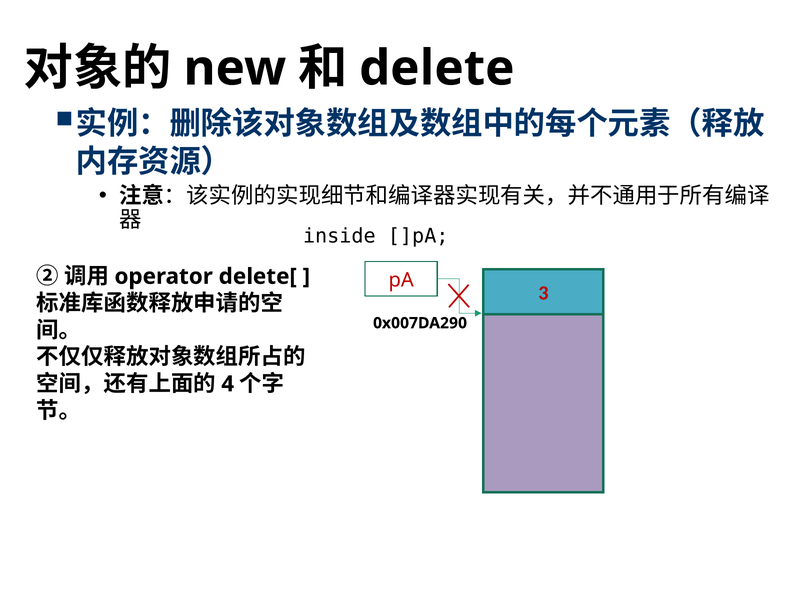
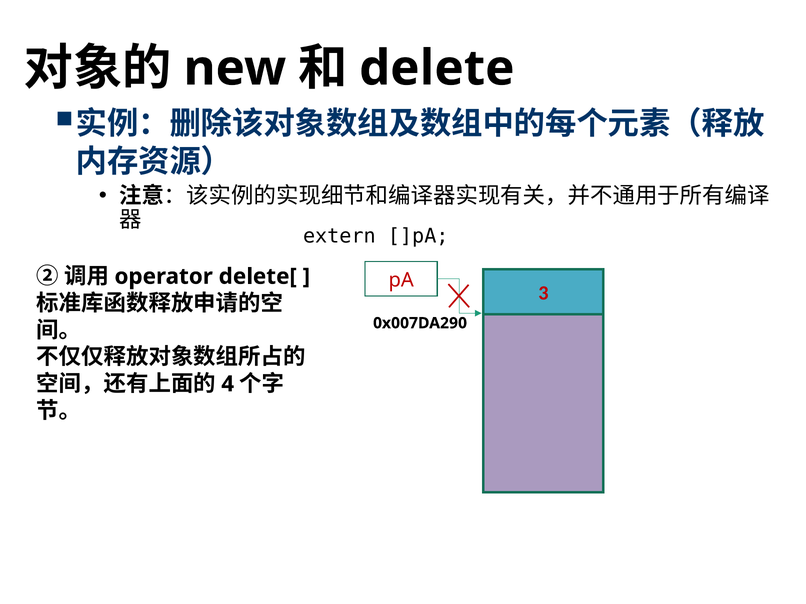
inside: inside -> extern (339, 236)
